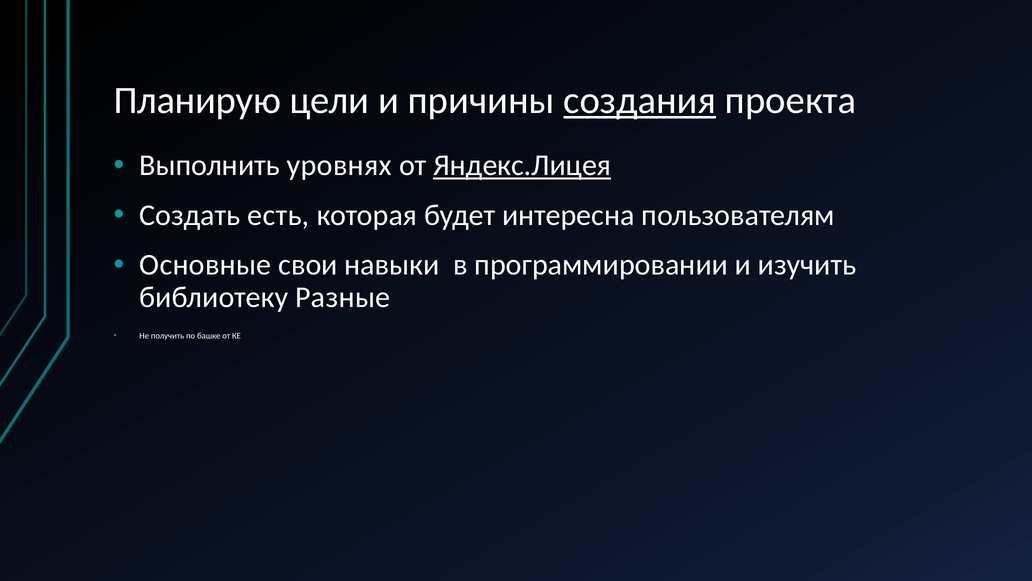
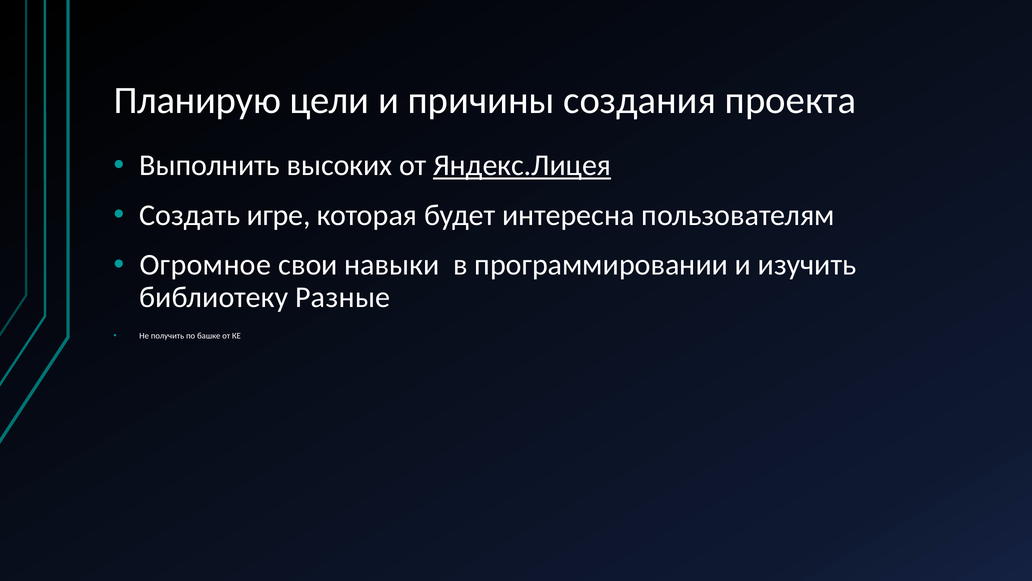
создания underline: present -> none (640, 101)
уровнях: уровнях -> высоких (340, 165)
есть: есть -> игре (279, 215)
Основные: Основные -> Огромное (205, 265)
